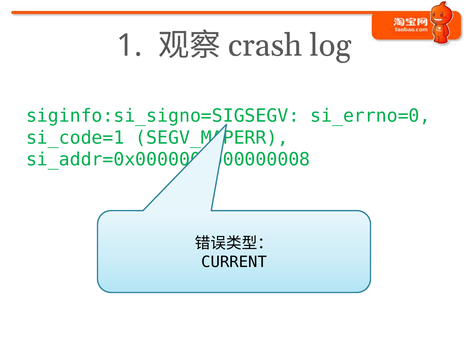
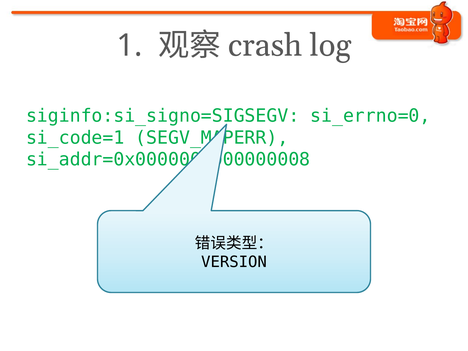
CURRENT: CURRENT -> VERSION (234, 262)
